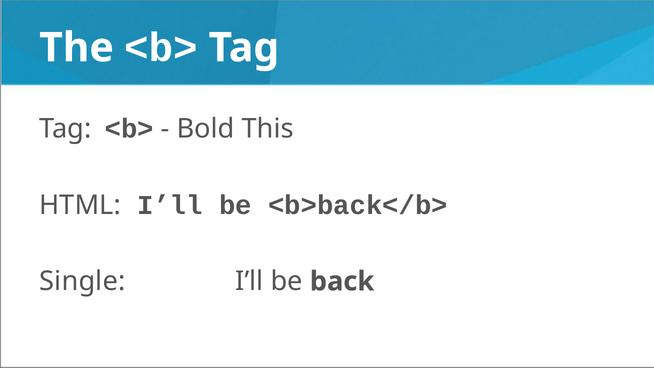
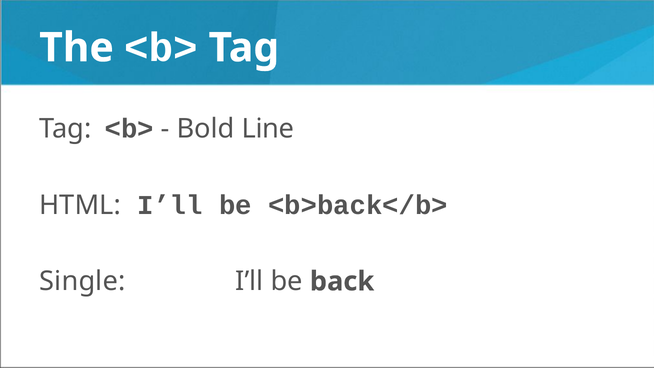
This: This -> Line (268, 129)
